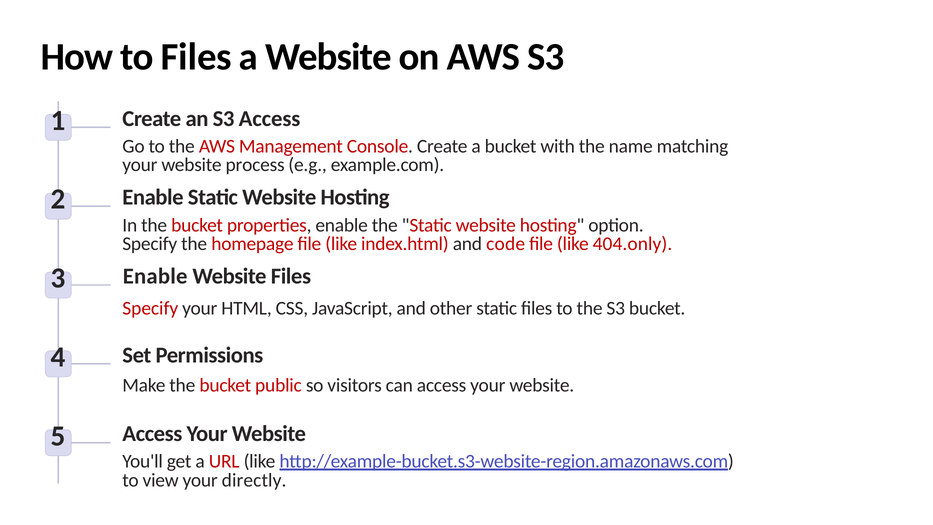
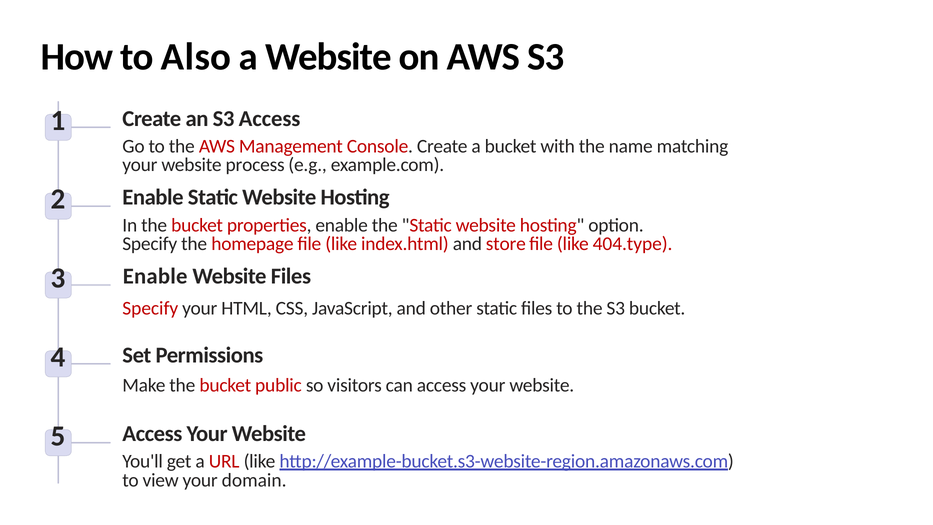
to Files: Files -> Also (196, 57)
code: code -> store (506, 244)
404.only: 404.only -> 404.type (633, 244)
directly: directly -> domain (254, 480)
